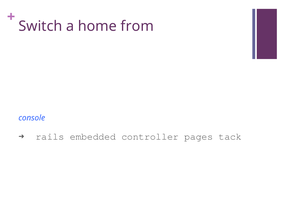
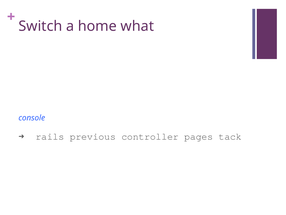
from: from -> what (137, 26)
embedded: embedded -> previous (93, 136)
